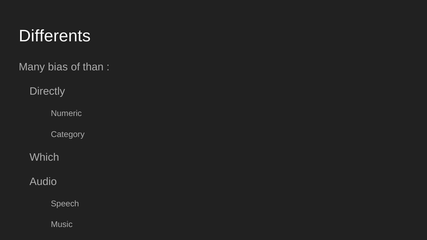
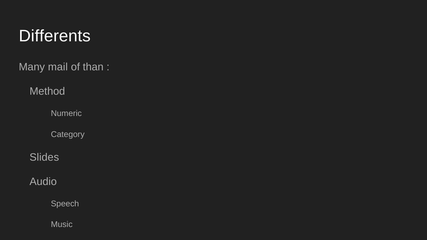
bias: bias -> mail (58, 67)
Directly: Directly -> Method (47, 91)
Which: Which -> Slides (44, 157)
